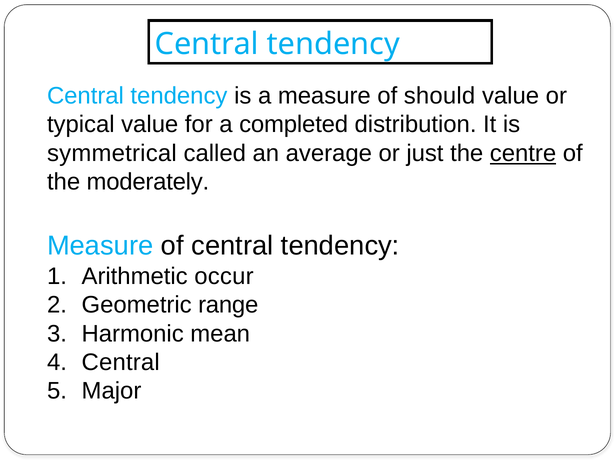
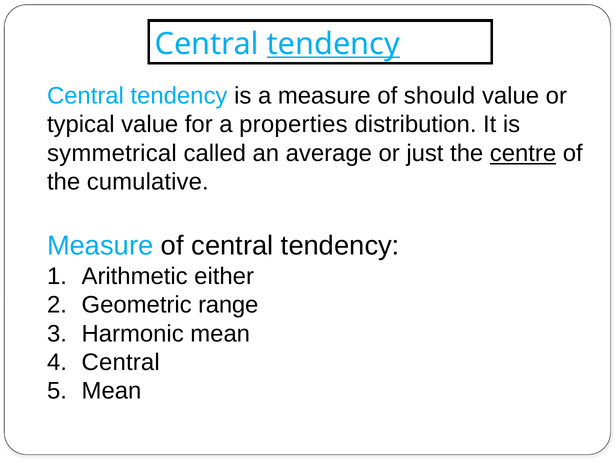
tendency underline: none -> present (333, 44)
completed: completed -> properties (293, 125)
moderately: moderately -> cumulative (148, 182)
occur: occur -> either (224, 276)
Major: Major -> Mean (111, 391)
